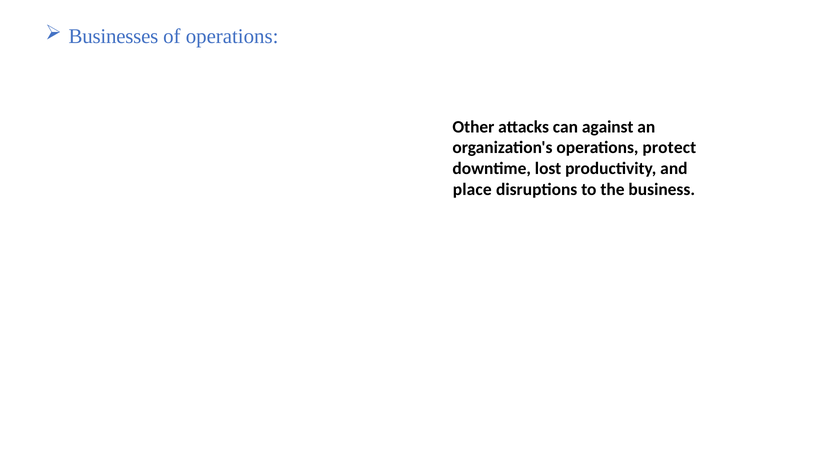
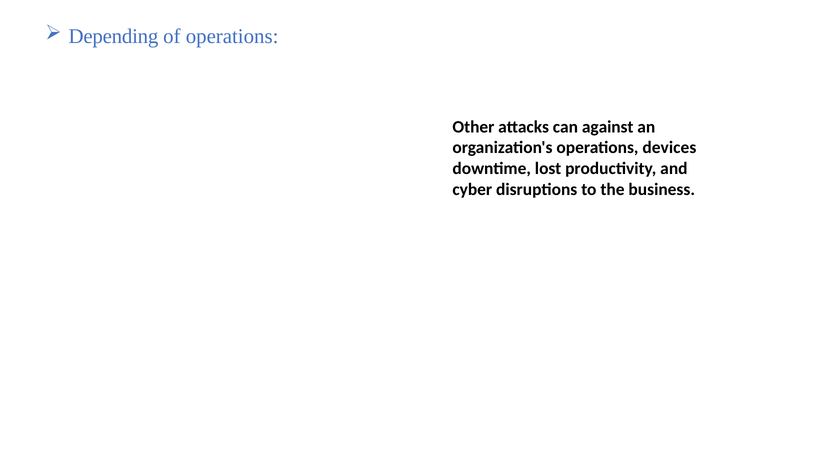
Businesses: Businesses -> Depending (113, 36)
protect: protect -> devices (669, 148)
place: place -> cyber (472, 189)
